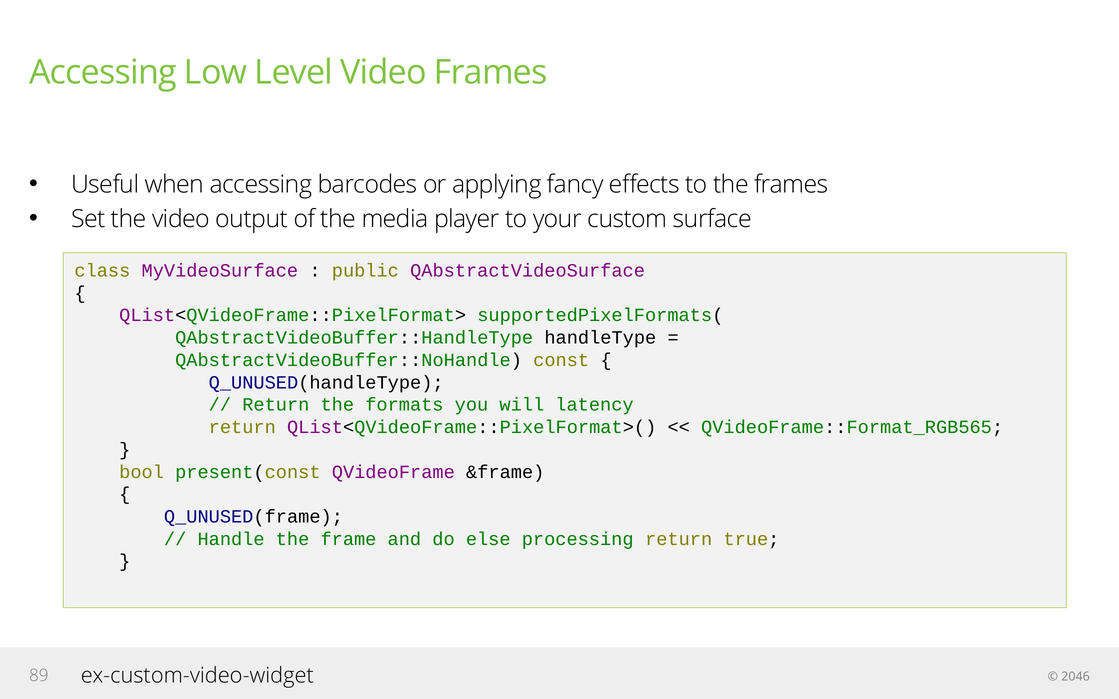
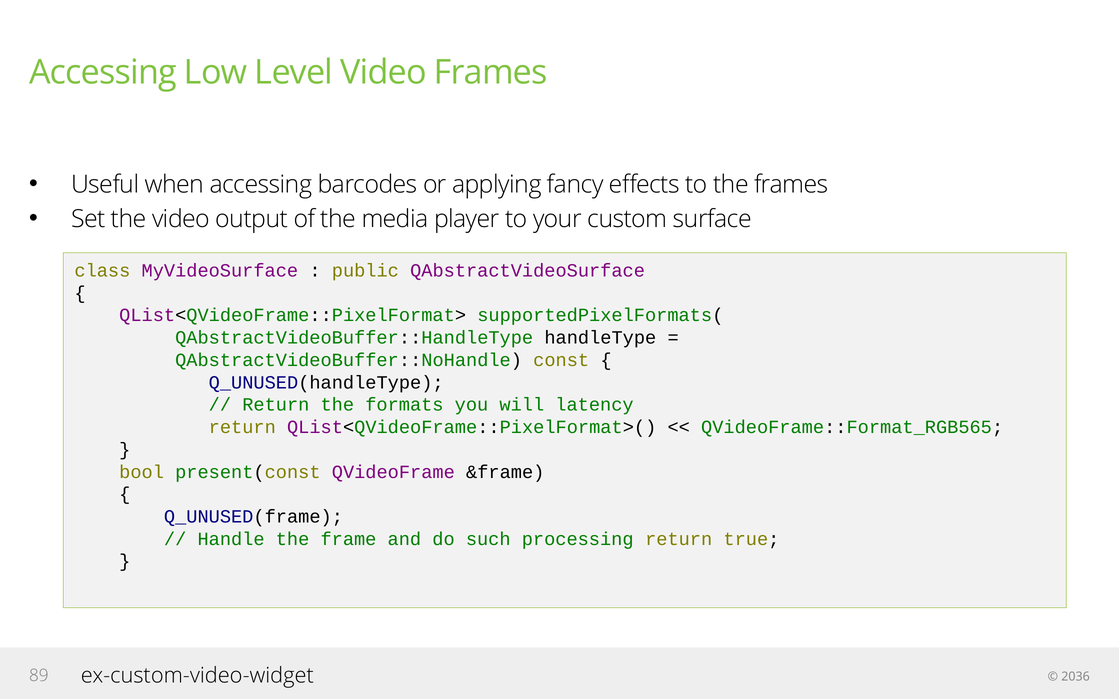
else: else -> such (488, 539)
2046: 2046 -> 2036 (1076, 677)
